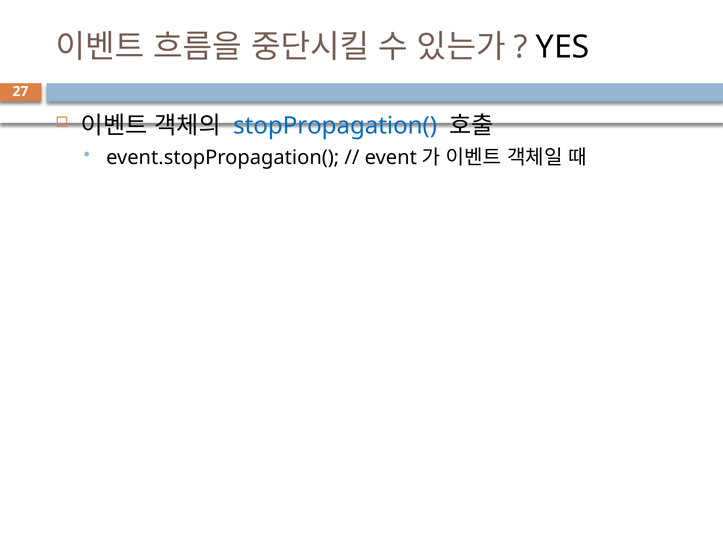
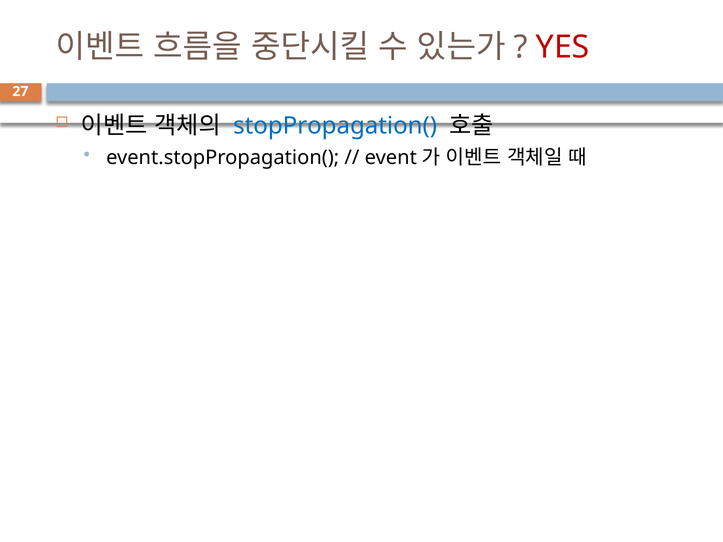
YES colour: black -> red (563, 47)
